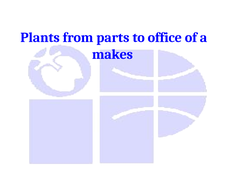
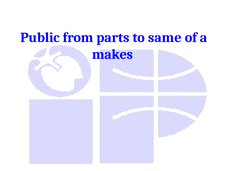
Plants: Plants -> Public (40, 38)
office: office -> same (165, 38)
